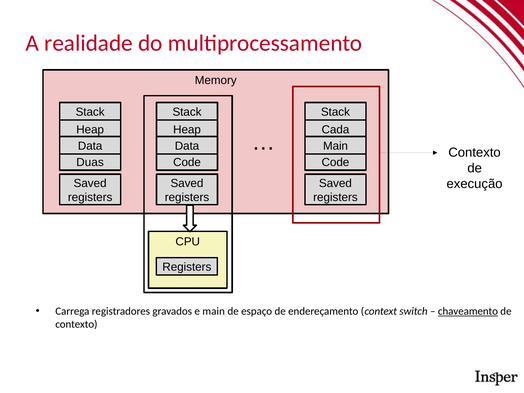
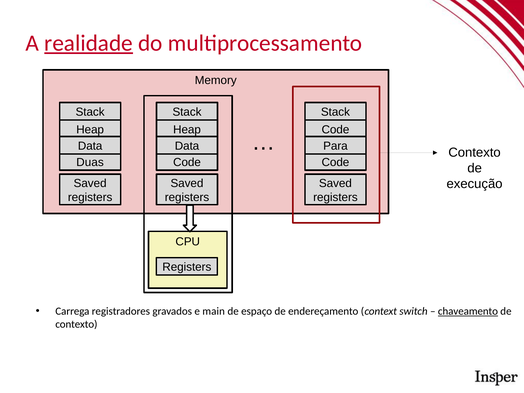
realidade underline: none -> present (89, 43)
Cada: Cada -> Code (335, 130)
Main: Main -> Para (335, 146)
